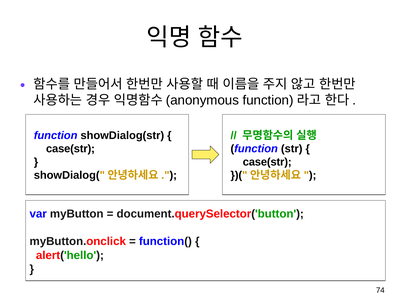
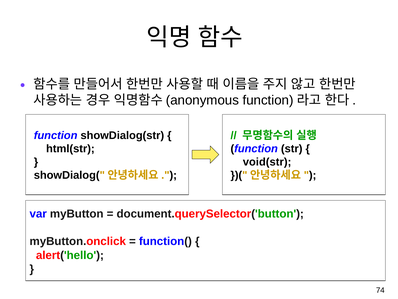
case(str: case(str -> html(str (70, 148)
case(str: case(str -> void(str (267, 162)
